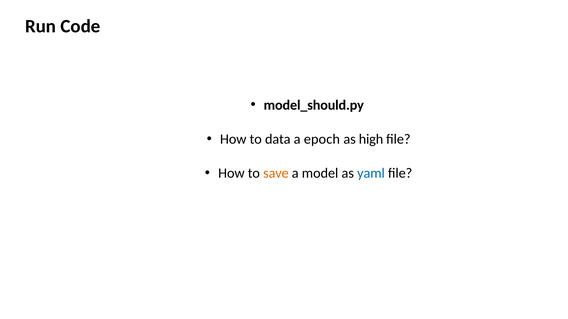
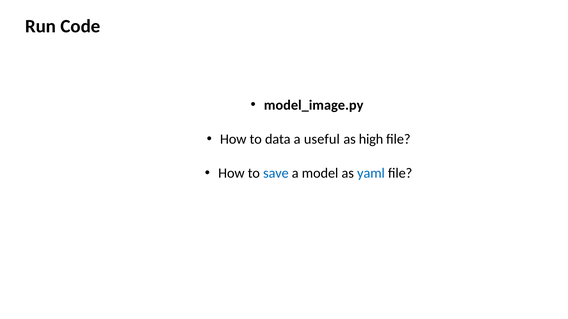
model_should.py: model_should.py -> model_image.py (314, 105)
epoch: epoch -> useful (322, 139)
save colour: orange -> blue (276, 173)
